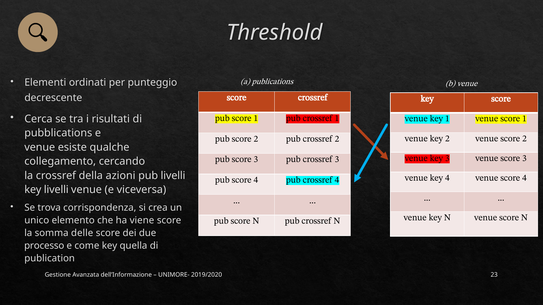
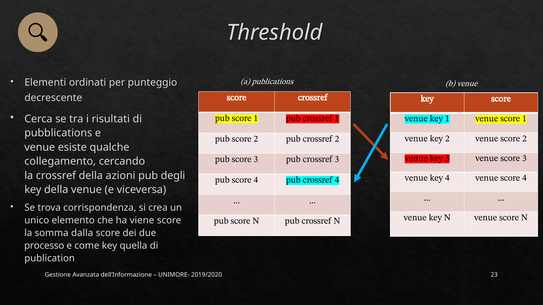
pub livelli: livelli -> degli (173, 176)
key livelli: livelli -> della (56, 190)
delle: delle -> dalla (82, 233)
